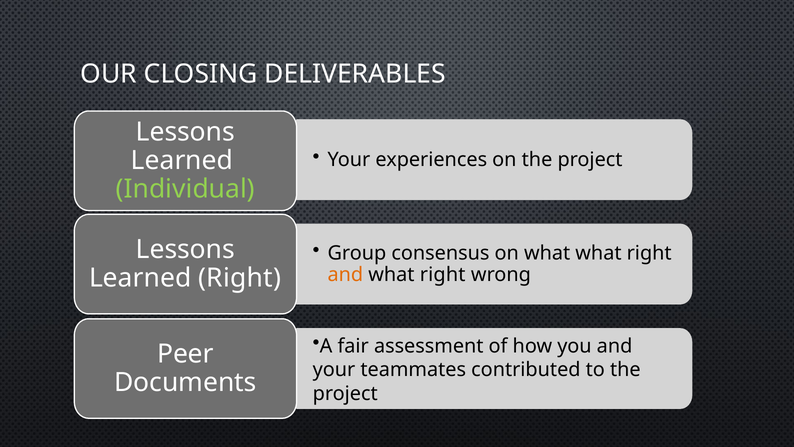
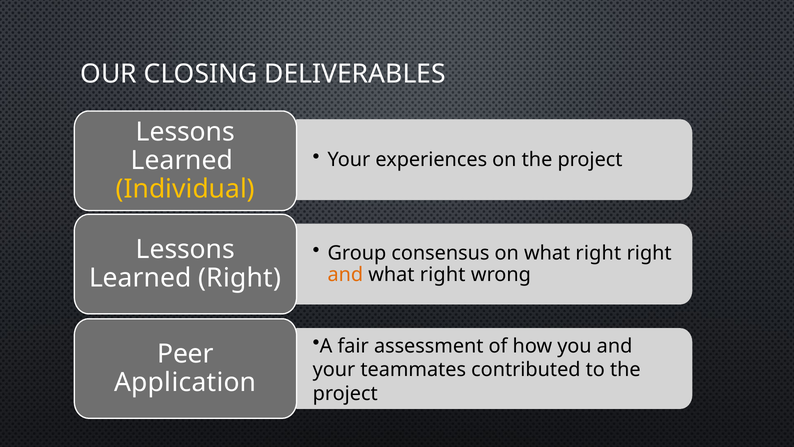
Individual colour: light green -> yellow (185, 189)
on what what: what -> right (598, 253)
Documents: Documents -> Application (185, 382)
